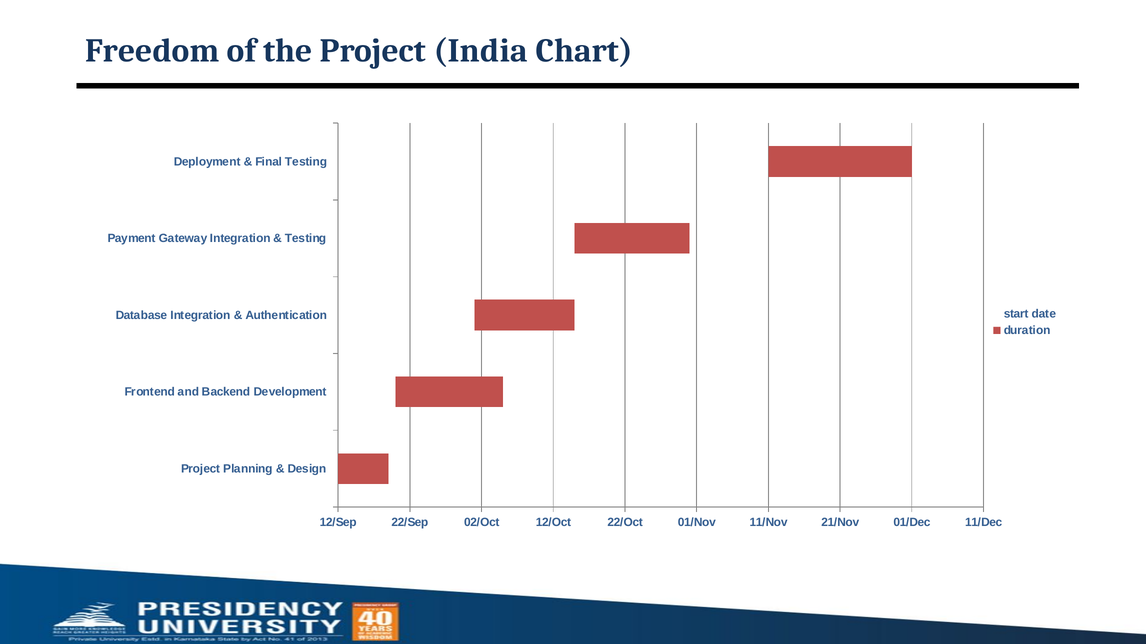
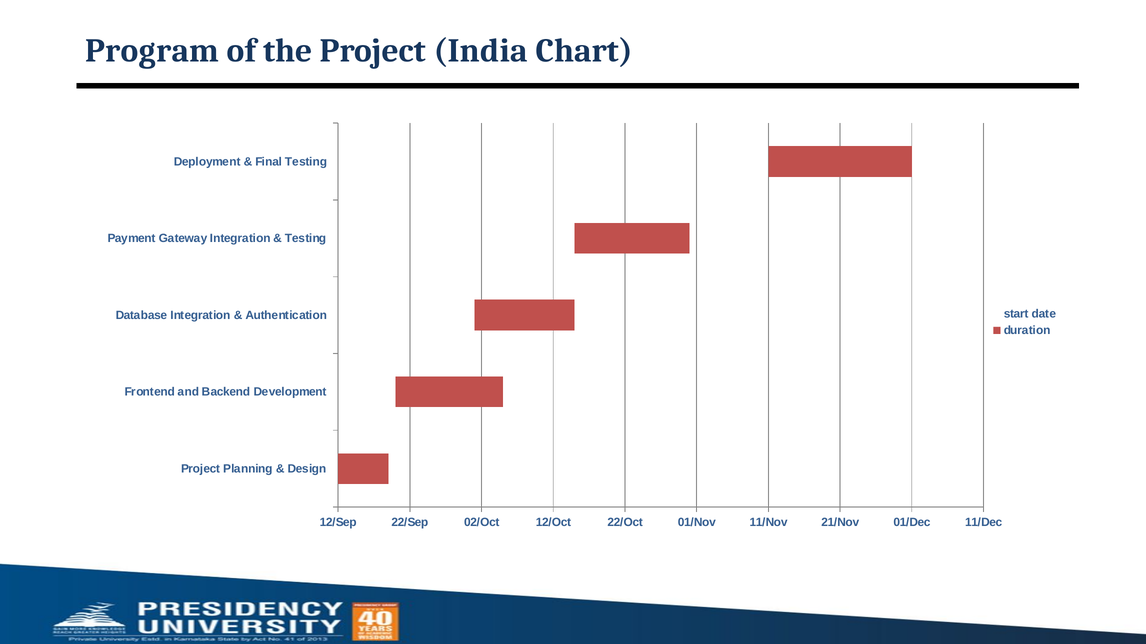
Freedom: Freedom -> Program (152, 51)
